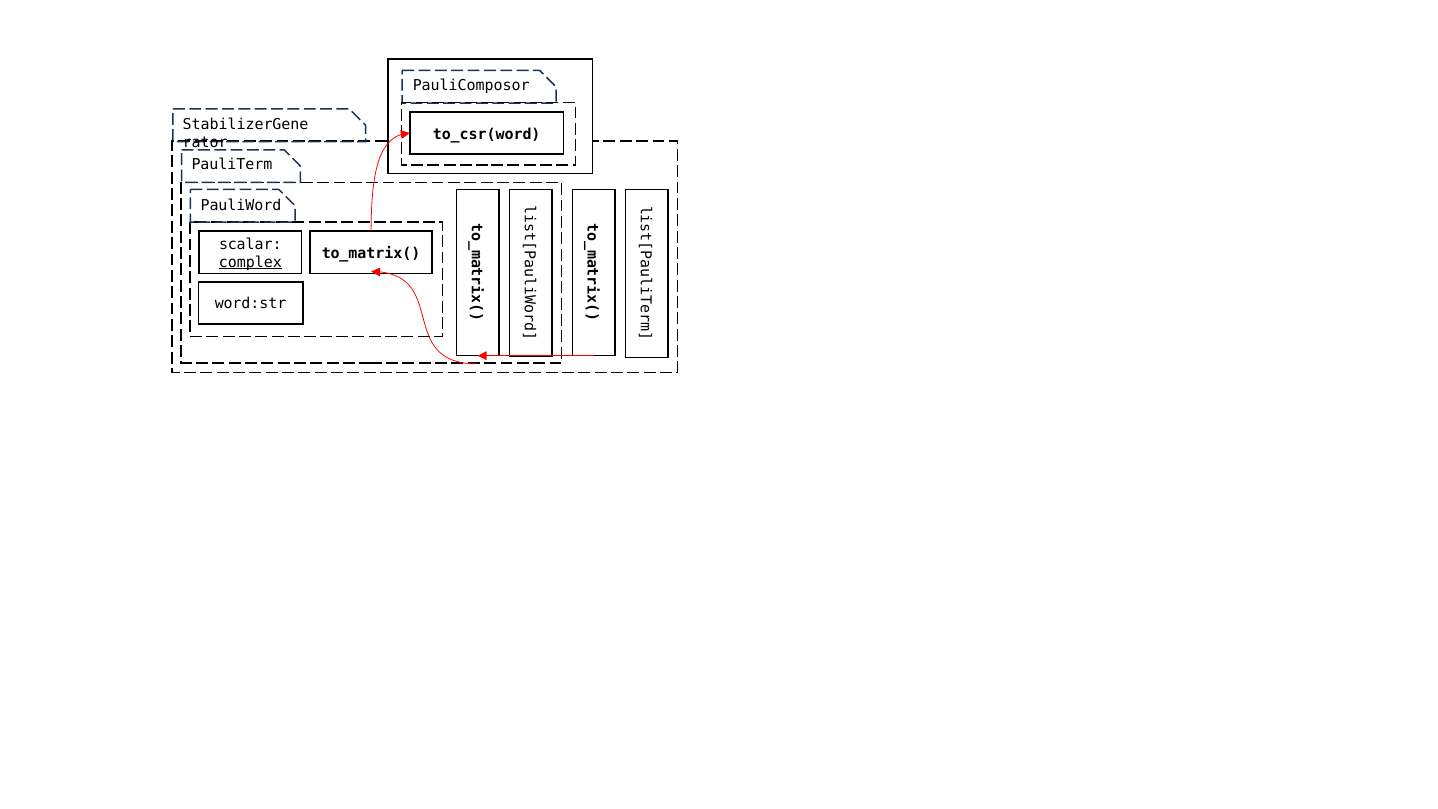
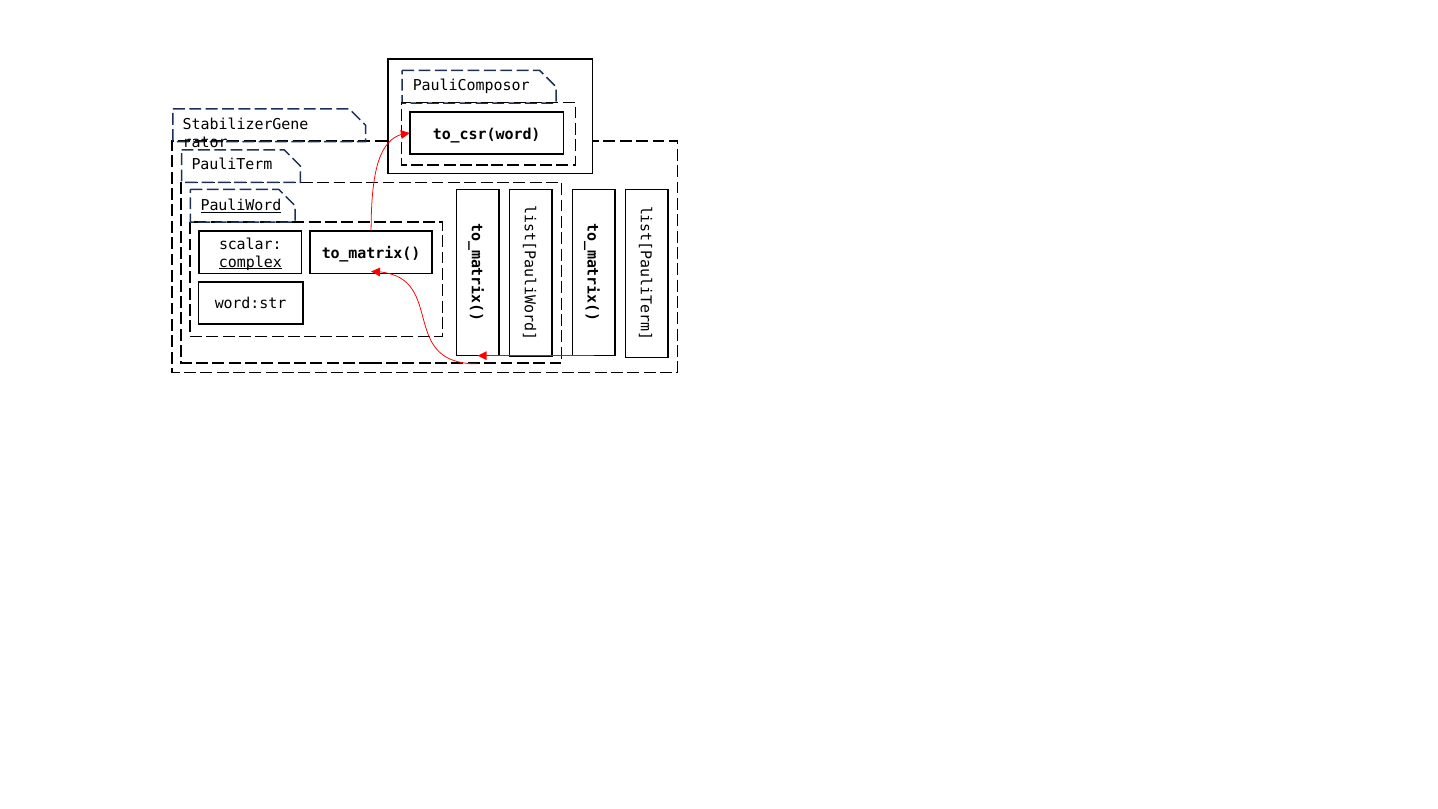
PauliWord underline: none -> present (241, 205)
